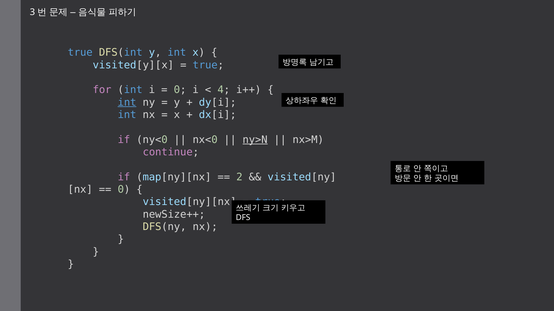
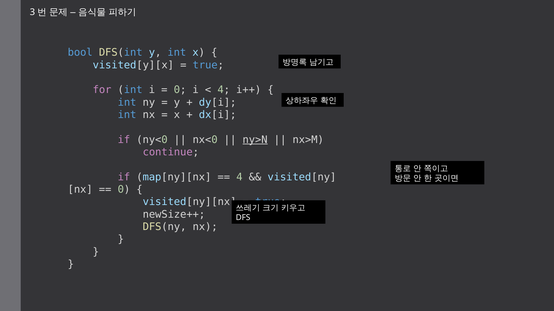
true: true -> bool (80, 53)
int underline: present -> none (127, 103)
2: 2 -> 4 (239, 177)
